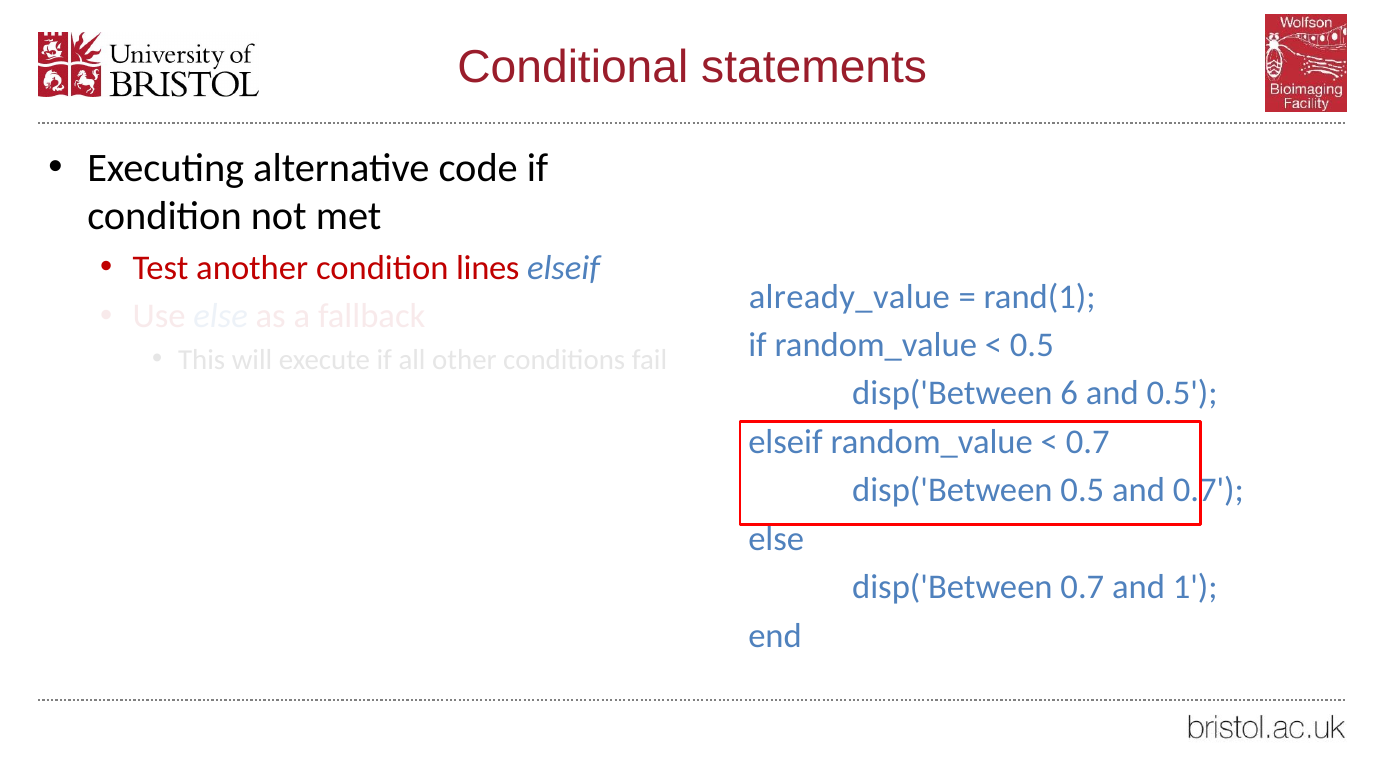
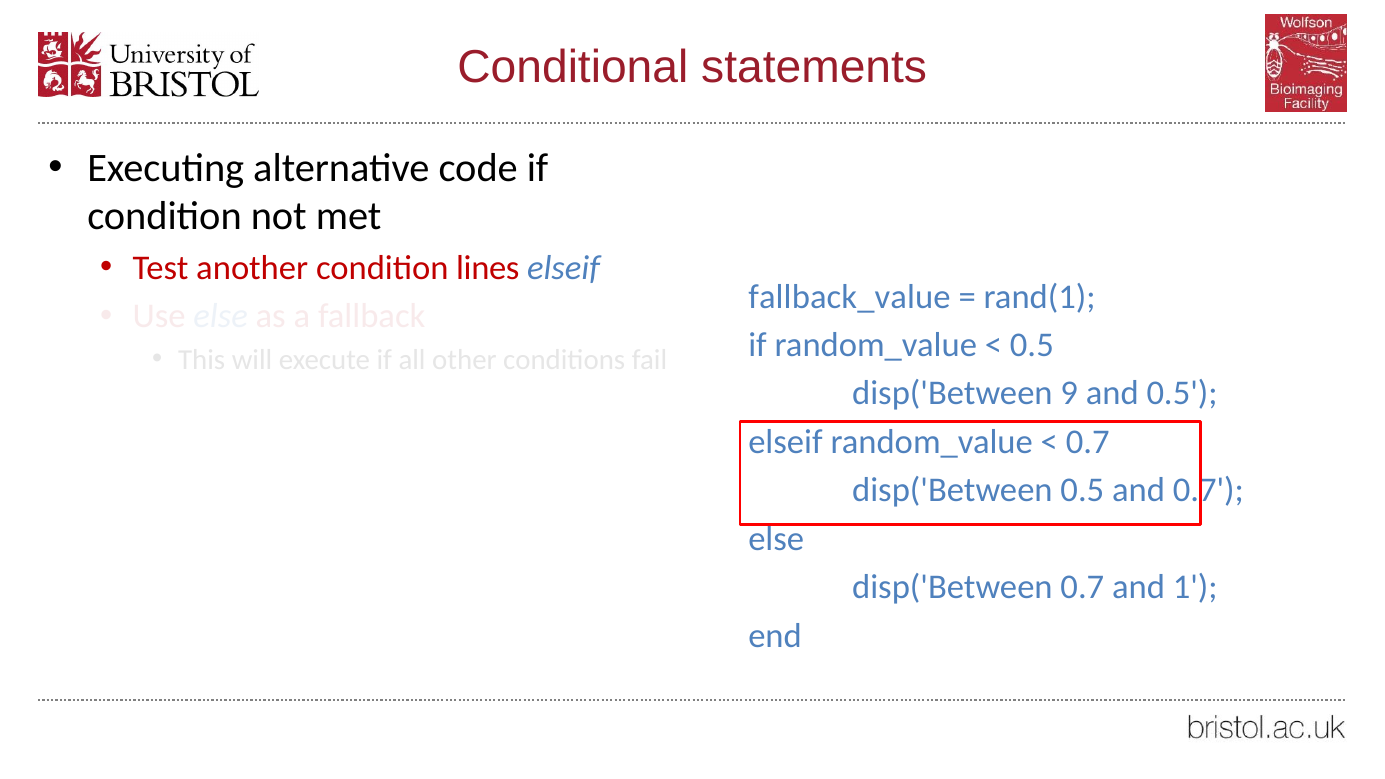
already_value: already_value -> fallback_value (849, 297)
6: 6 -> 9 (1069, 394)
